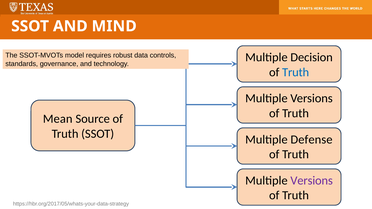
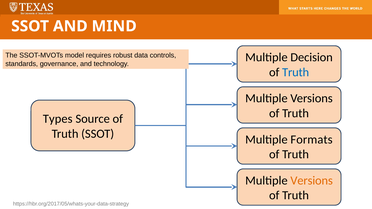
Mean: Mean -> Types (58, 119)
Defense: Defense -> Formats (312, 140)
Versions colour: purple -> orange (312, 181)
